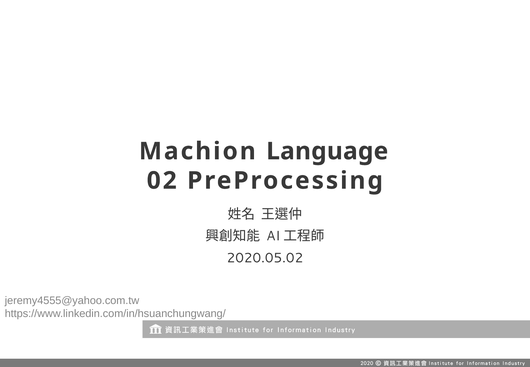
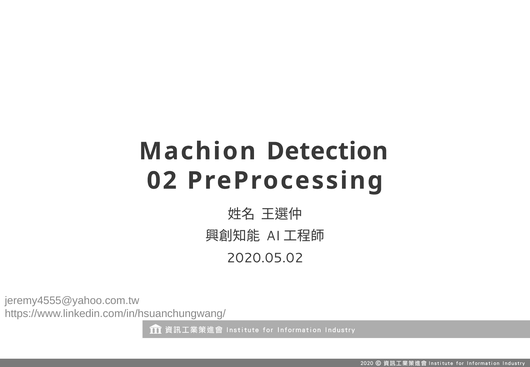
Language: Language -> Detection (327, 151)
